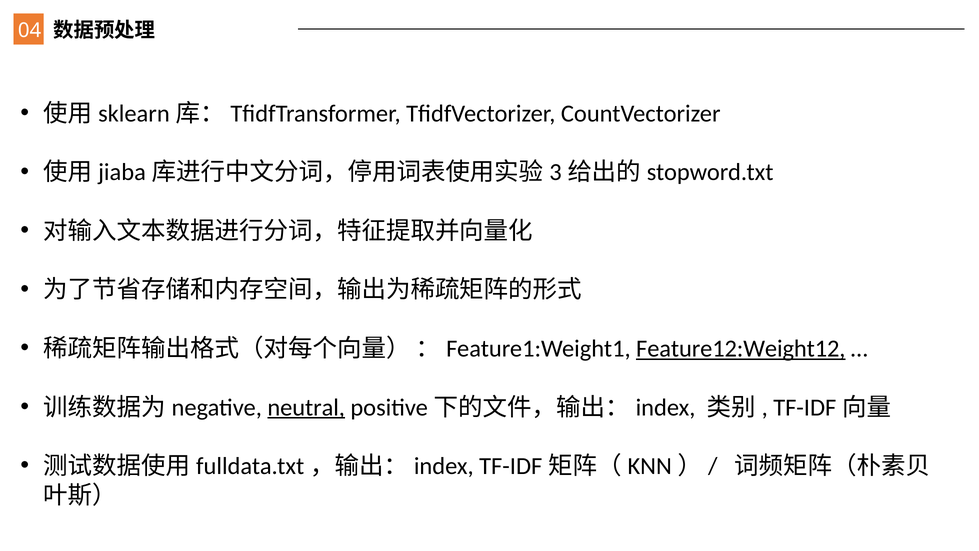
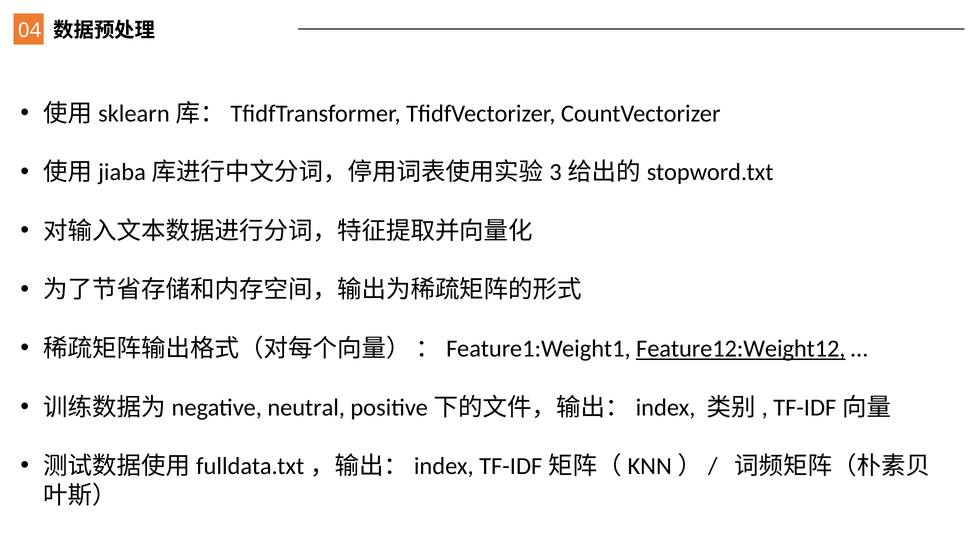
neutral underline: present -> none (306, 407)
